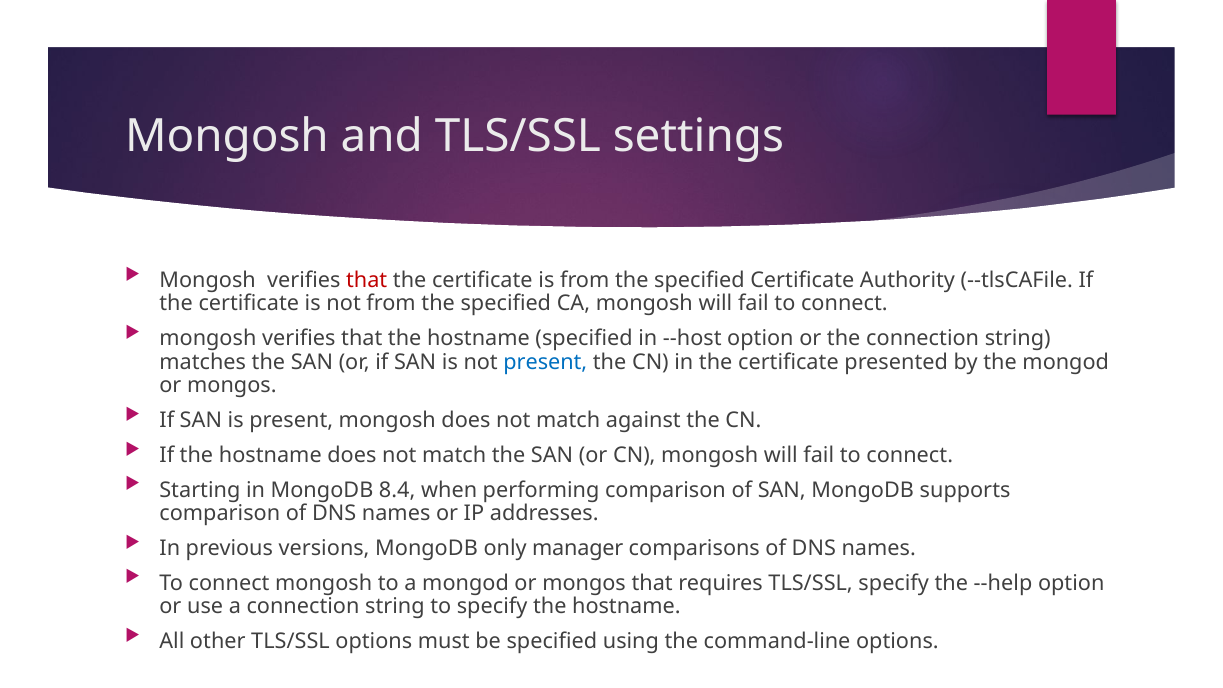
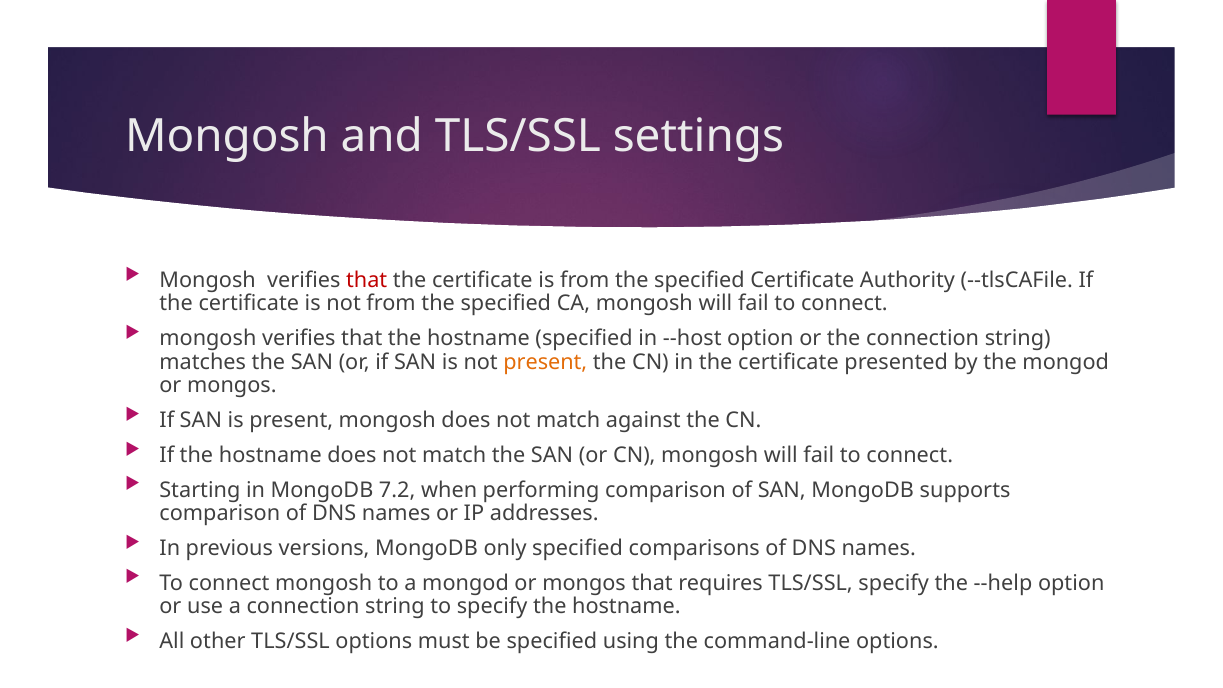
present colour: blue -> orange (545, 362)
8.4: 8.4 -> 7.2 (397, 490)
only manager: manager -> specified (578, 548)
